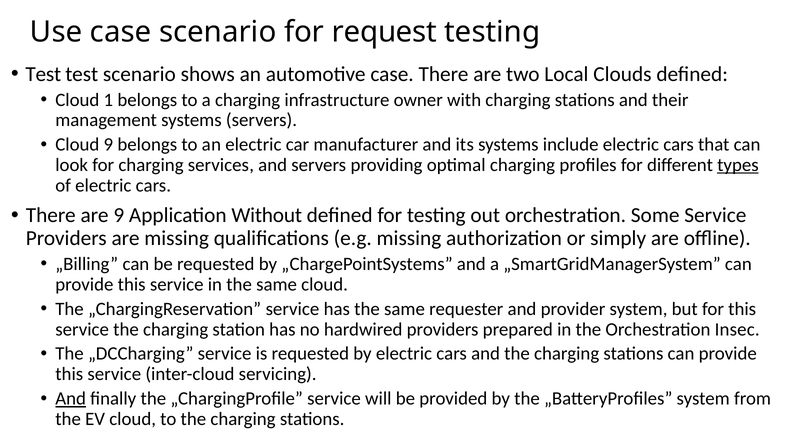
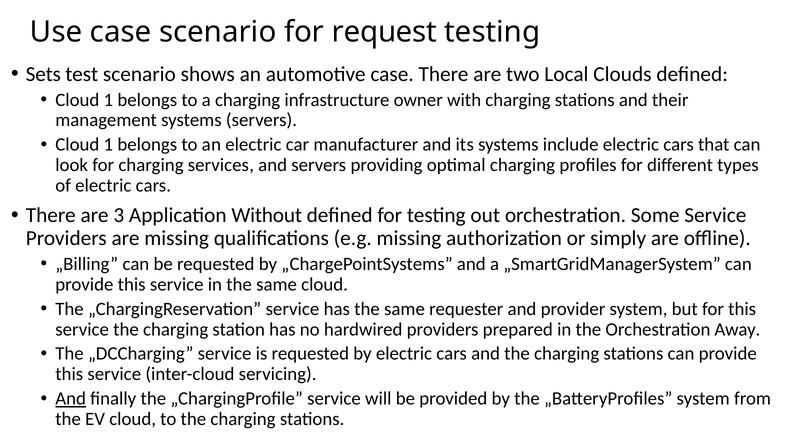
Test: Test -> Sets (43, 74)
9: 9 -> 1 (108, 145)
types underline: present -> none (738, 165)
are 9: 9 -> 3 (119, 215)
Insec: Insec -> Away (737, 329)
